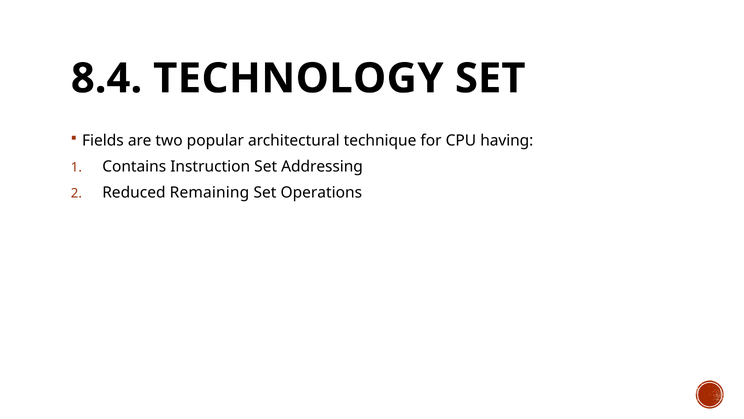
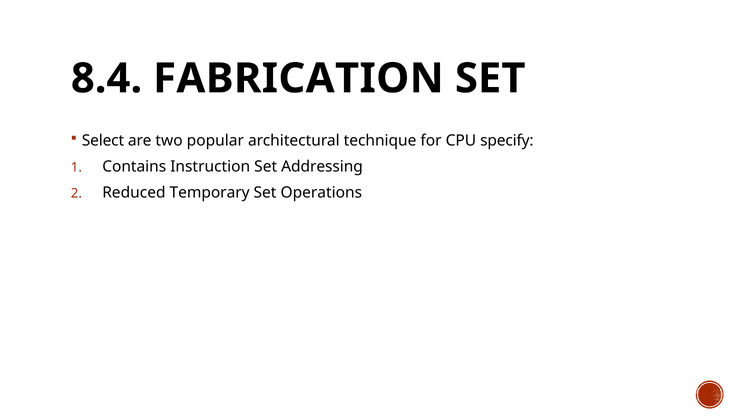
TECHNOLOGY: TECHNOLOGY -> FABRICATION (298, 78)
Fields: Fields -> Select (103, 141)
having: having -> specify (507, 141)
Remaining: Remaining -> Temporary (210, 193)
